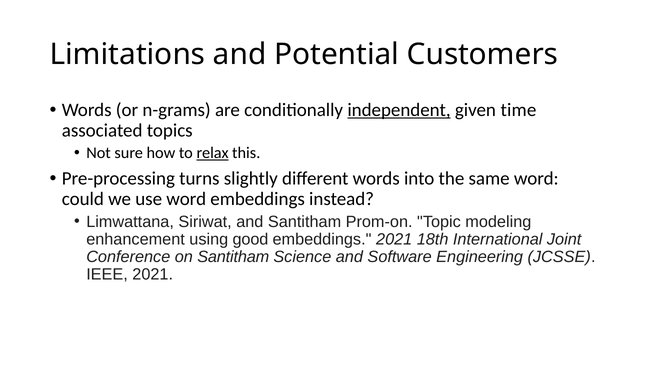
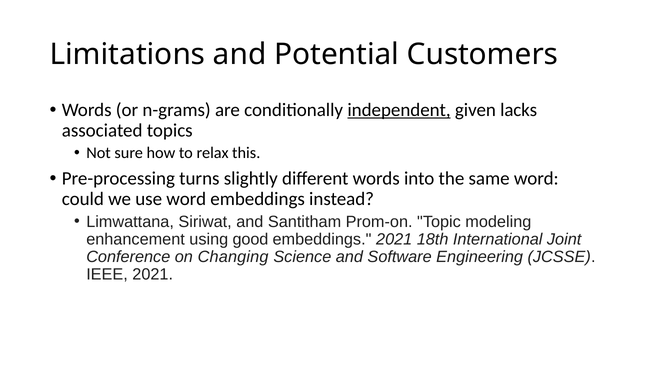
time: time -> lacks (519, 110)
relax underline: present -> none (213, 153)
on Santitham: Santitham -> Changing (233, 257)
